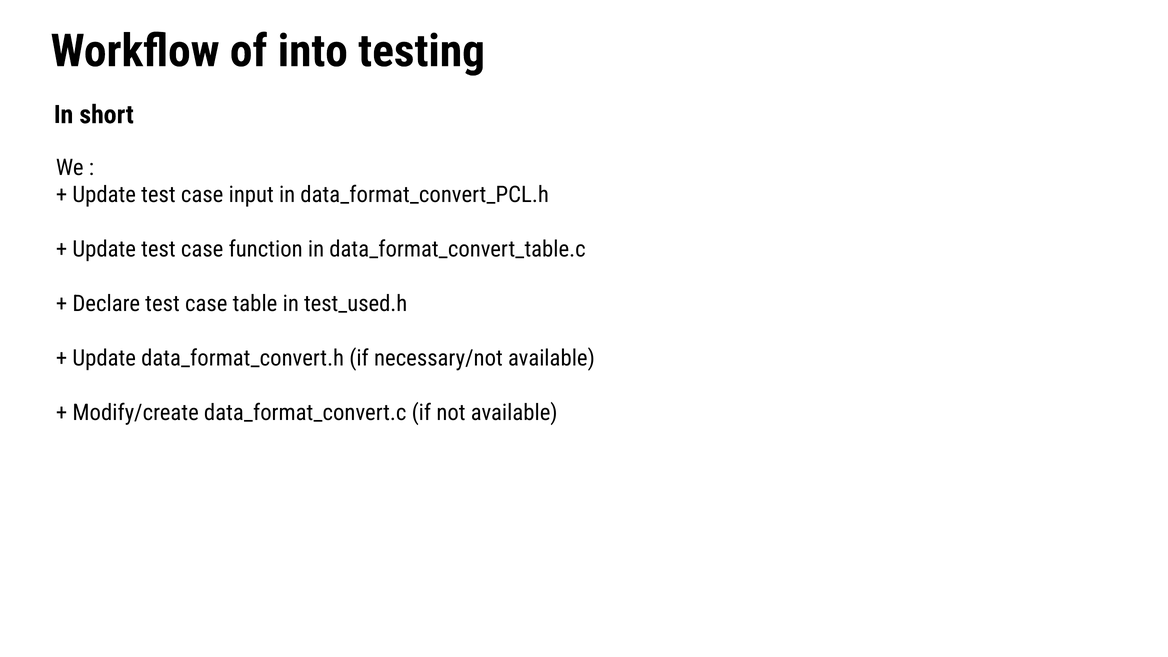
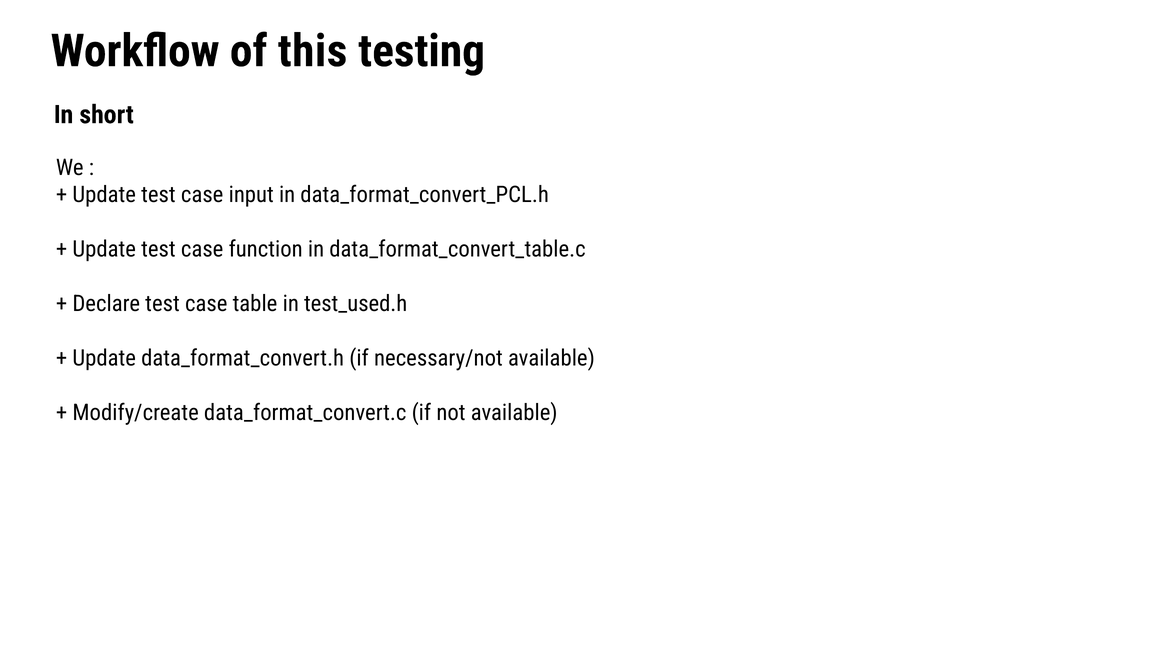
into: into -> this (313, 51)
